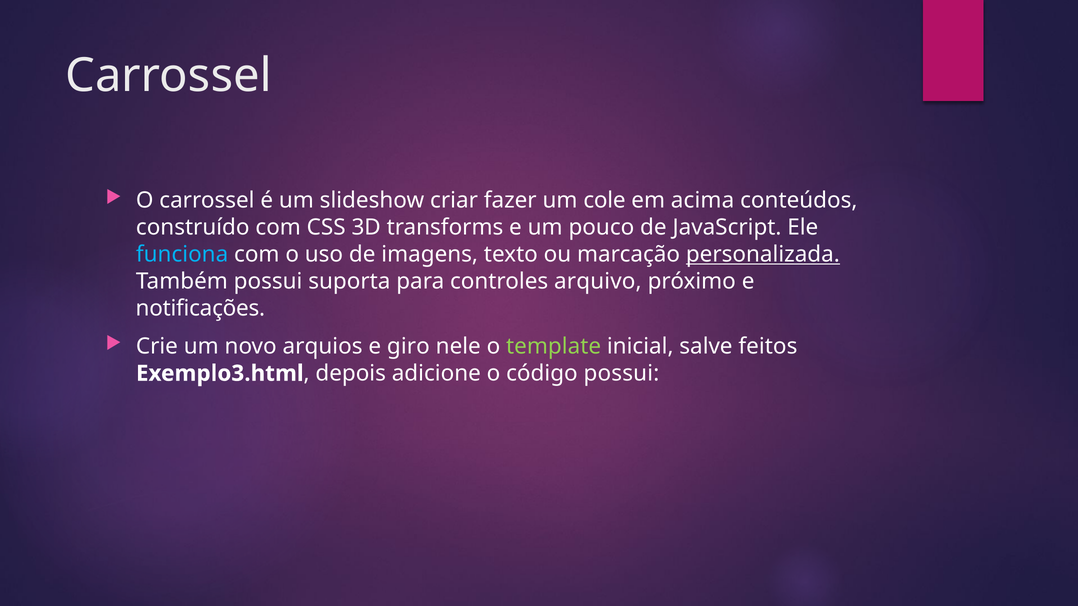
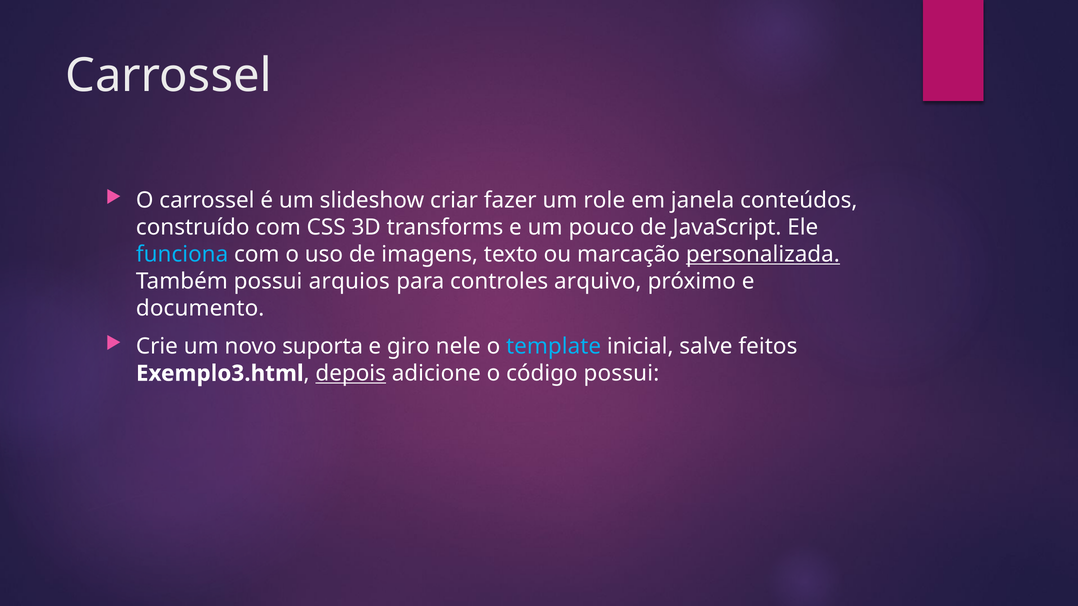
cole: cole -> role (604, 201)
acima: acima -> janela (703, 201)
suporta: suporta -> arquios (349, 282)
notificações: notificações -> documento (200, 308)
arquios: arquios -> suporta (323, 347)
template colour: light green -> light blue (554, 347)
depois underline: none -> present (351, 374)
